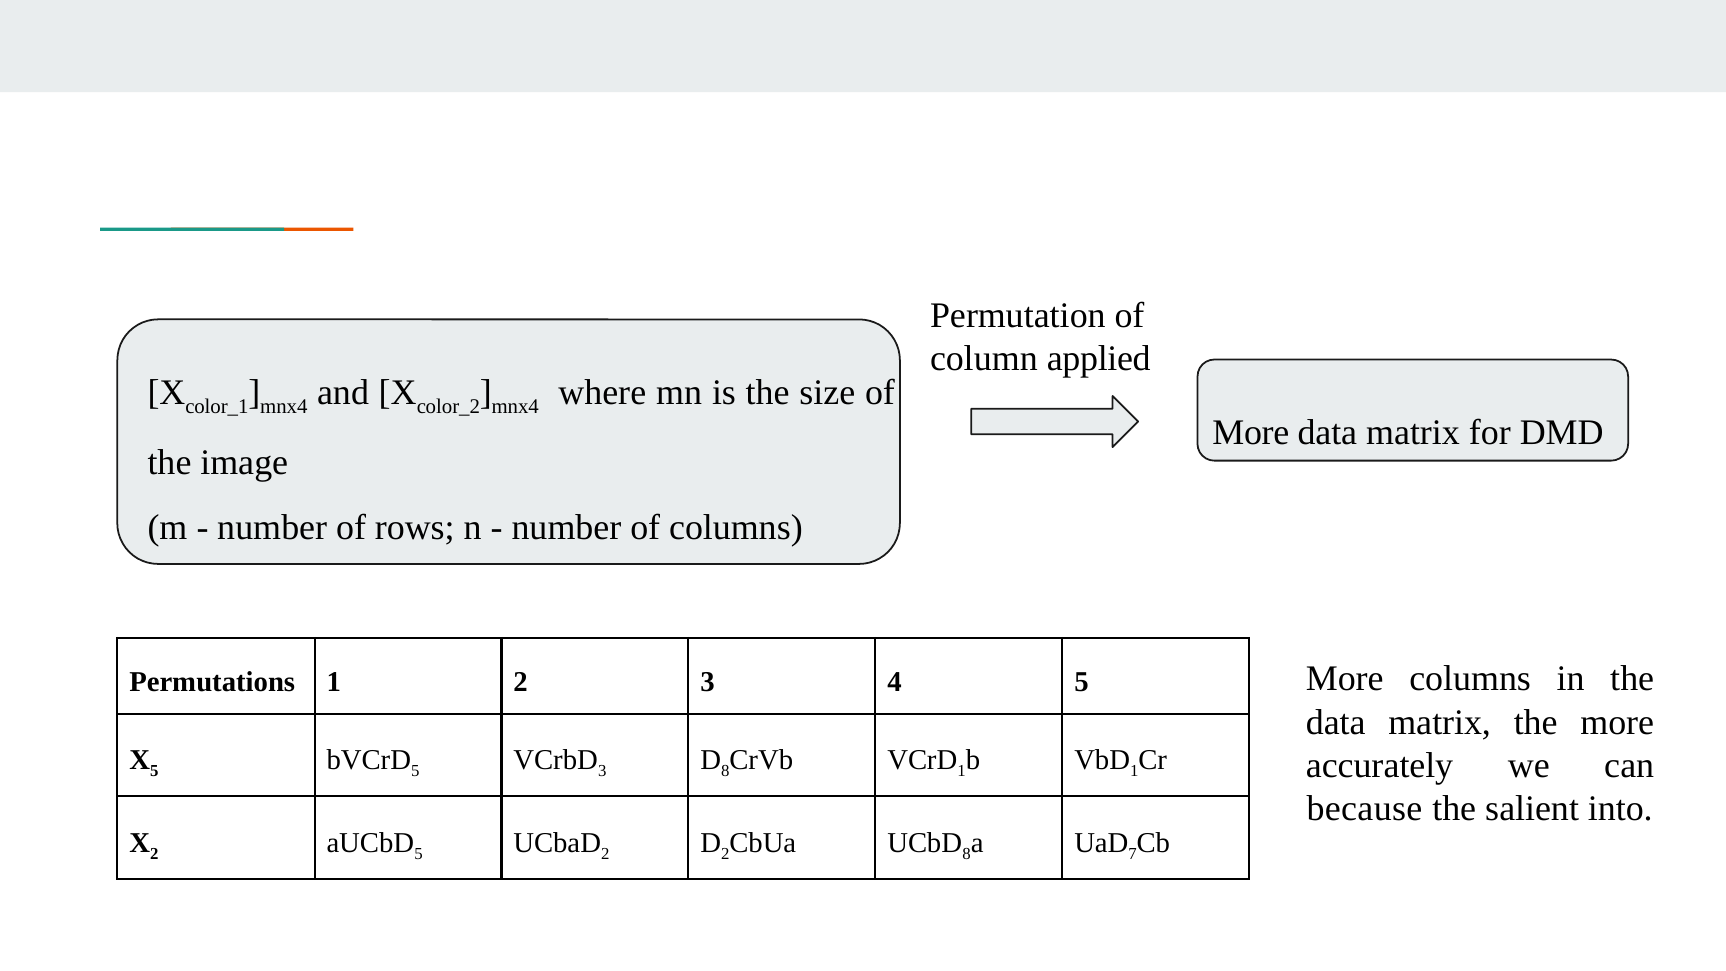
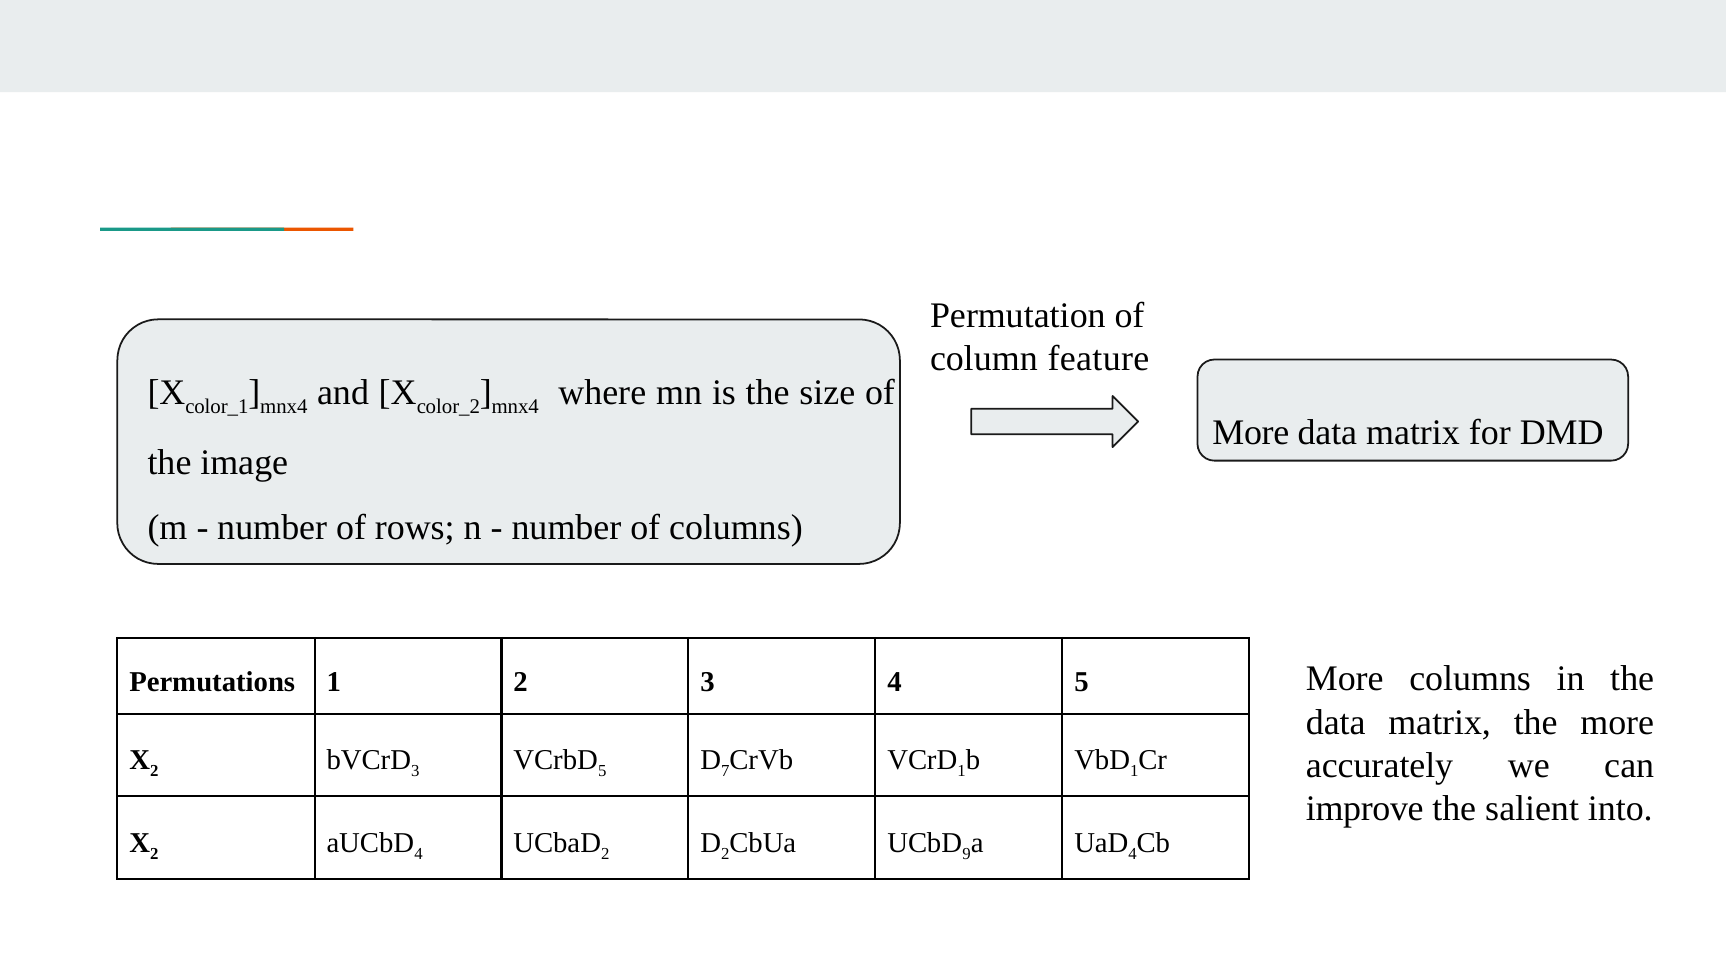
applied: applied -> feature (1098, 358)
5: 5 -> 2 (154, 771)
5: 5 -> 3 (415, 771)
3: 3 -> 5 (602, 771)
8: 8 -> 7 (725, 771)
because: because -> improve (1365, 808)
5: 5 -> 4 (418, 854)
8: 8 -> 9 (967, 854)
7: 7 -> 4 (1133, 854)
